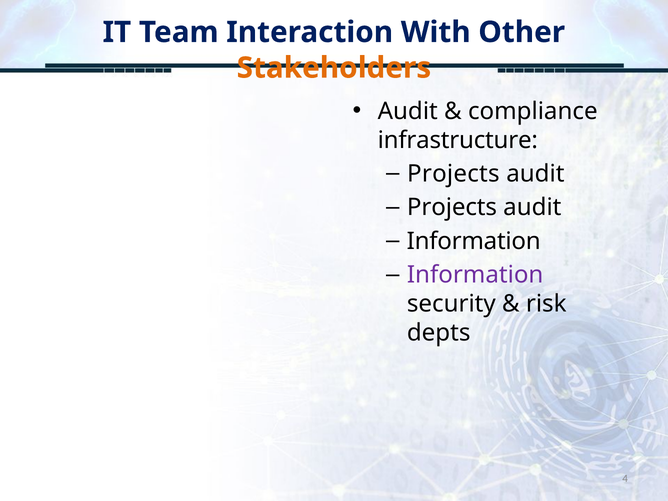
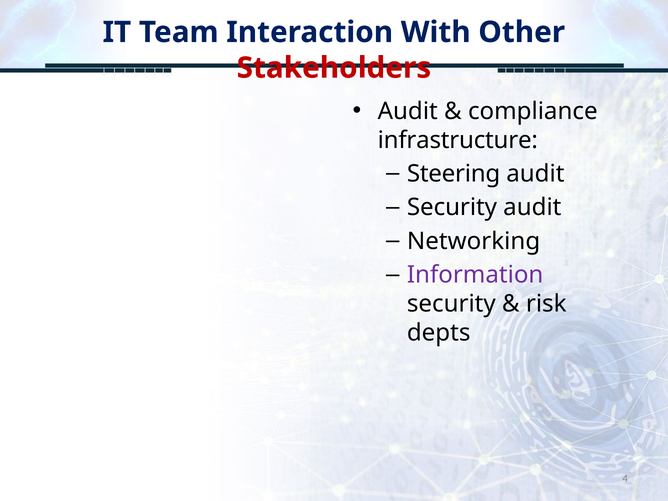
Stakeholders colour: orange -> red (334, 68)
Projects: Projects -> Steering (454, 174)
Projects: Projects -> Security (452, 208)
Information: Information -> Networking (474, 241)
